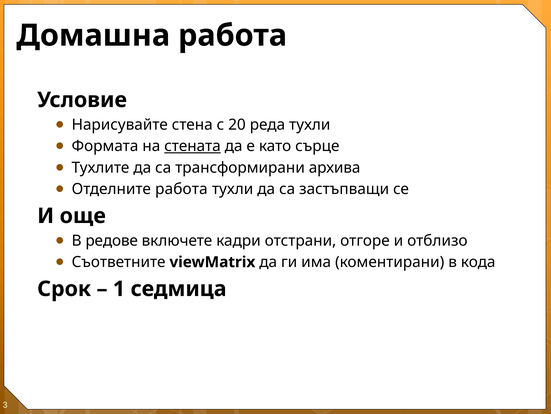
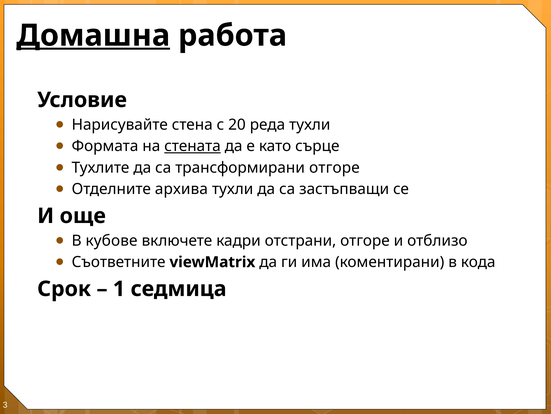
Домашна underline: none -> present (93, 35)
трансформирани архива: архива -> отгоре (334, 167)
Отделните работа: работа -> архива (181, 189)
редове: редове -> кубове (111, 240)
